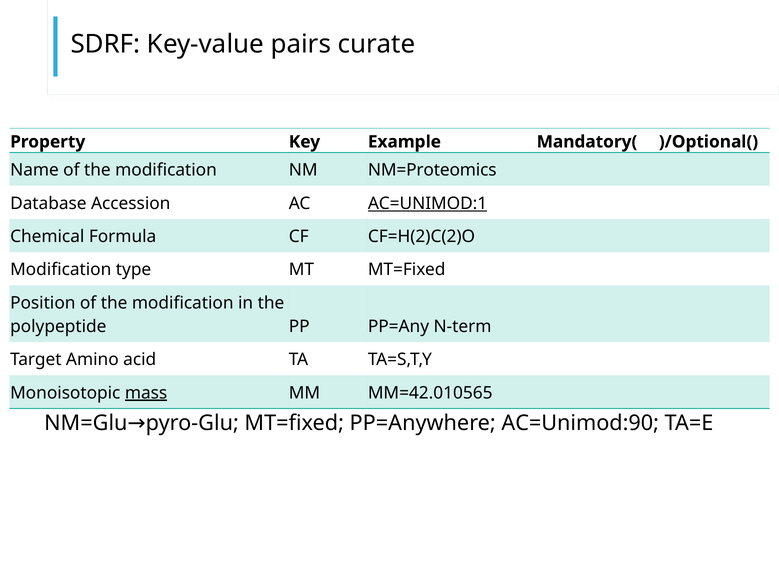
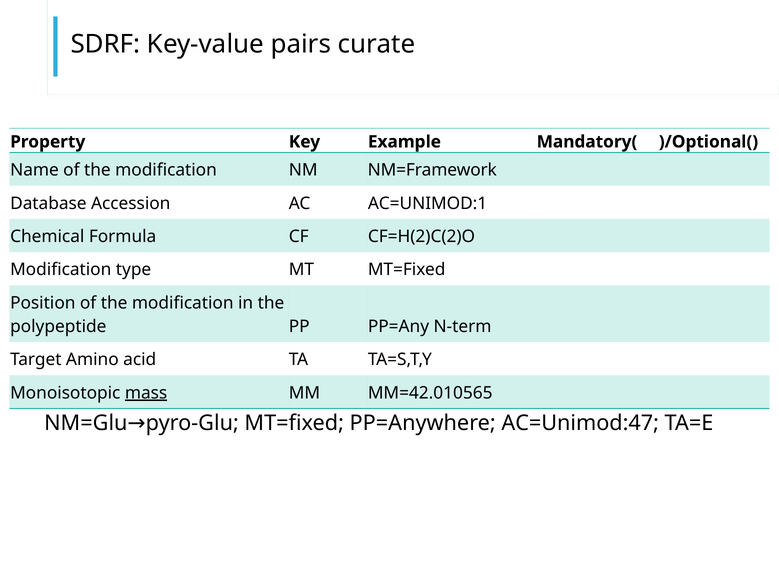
NM=Proteomics: NM=Proteomics -> NM=Framework (432, 170)
AC=UNIMOD:1 underline: present -> none (428, 203)
AC=Unimod:90: AC=Unimod:90 -> AC=Unimod:47 (580, 423)
